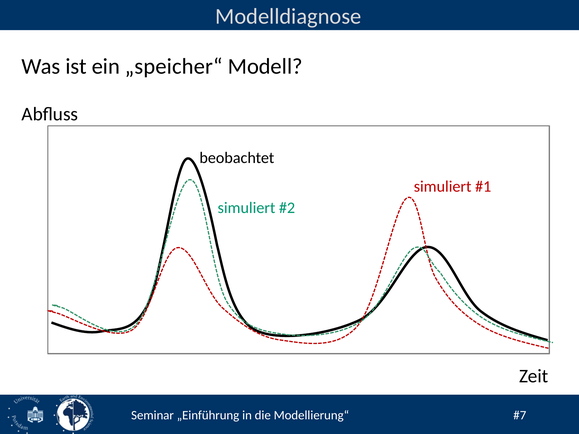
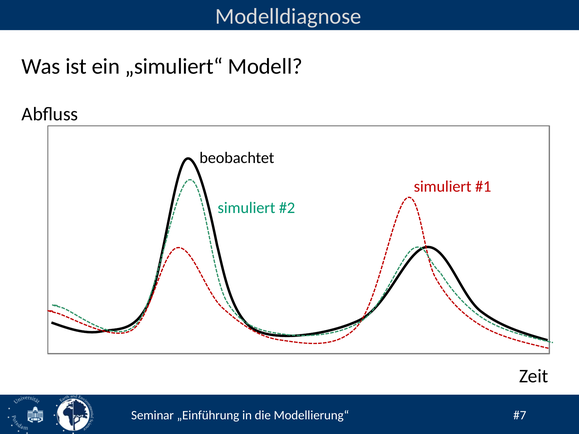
„speicher“: „speicher“ -> „simuliert“ (174, 66)
